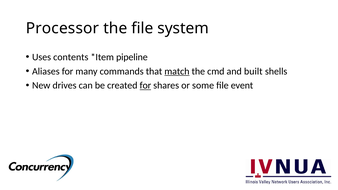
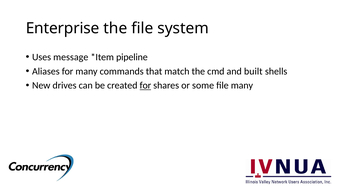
Processor: Processor -> Enterprise (63, 28)
contents: contents -> message (71, 57)
match underline: present -> none (177, 71)
file event: event -> many (242, 85)
